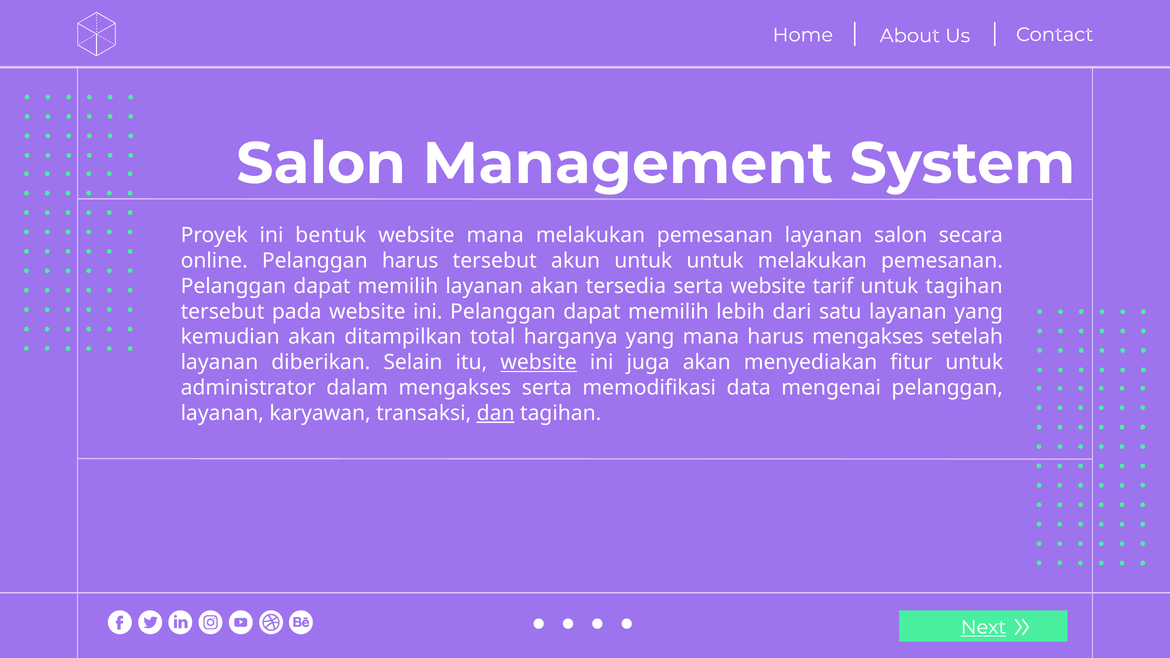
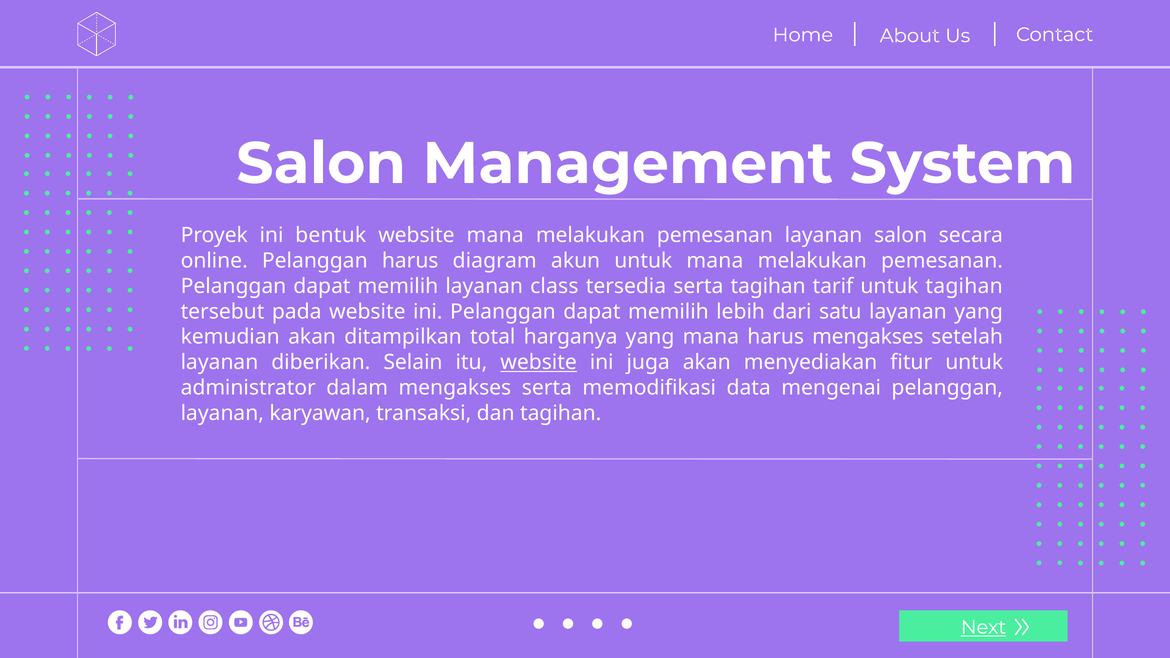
harus tersebut: tersebut -> diagram (495, 261)
untuk untuk: untuk -> mana (715, 261)
layanan akan: akan -> class (554, 286)
serta website: website -> tagihan (768, 286)
dan underline: present -> none (496, 413)
